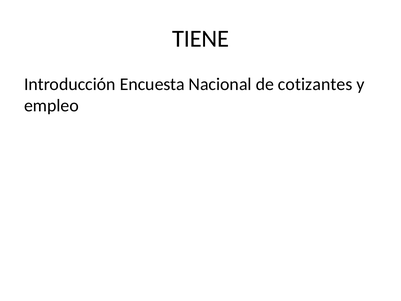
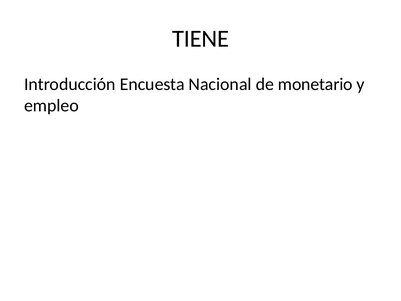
cotizantes: cotizantes -> monetario (315, 84)
